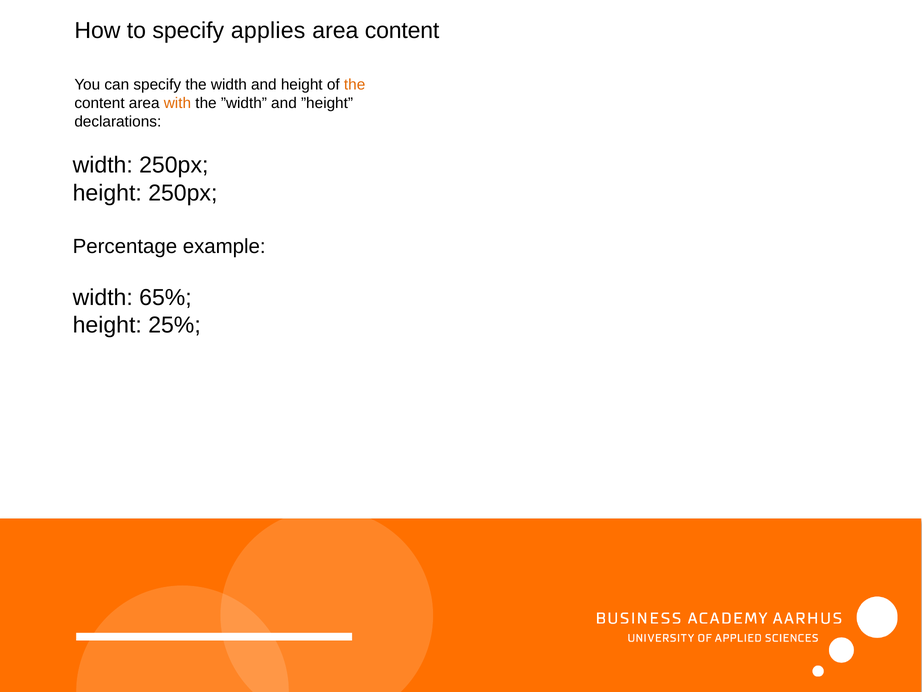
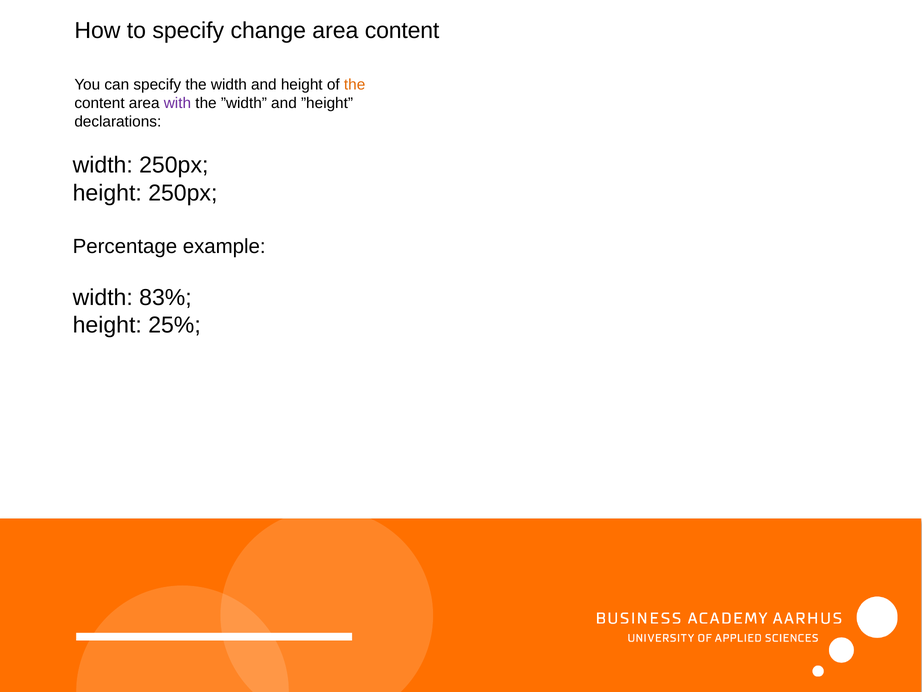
applies: applies -> change (268, 31)
with colour: orange -> purple (177, 103)
65%: 65% -> 83% (165, 297)
